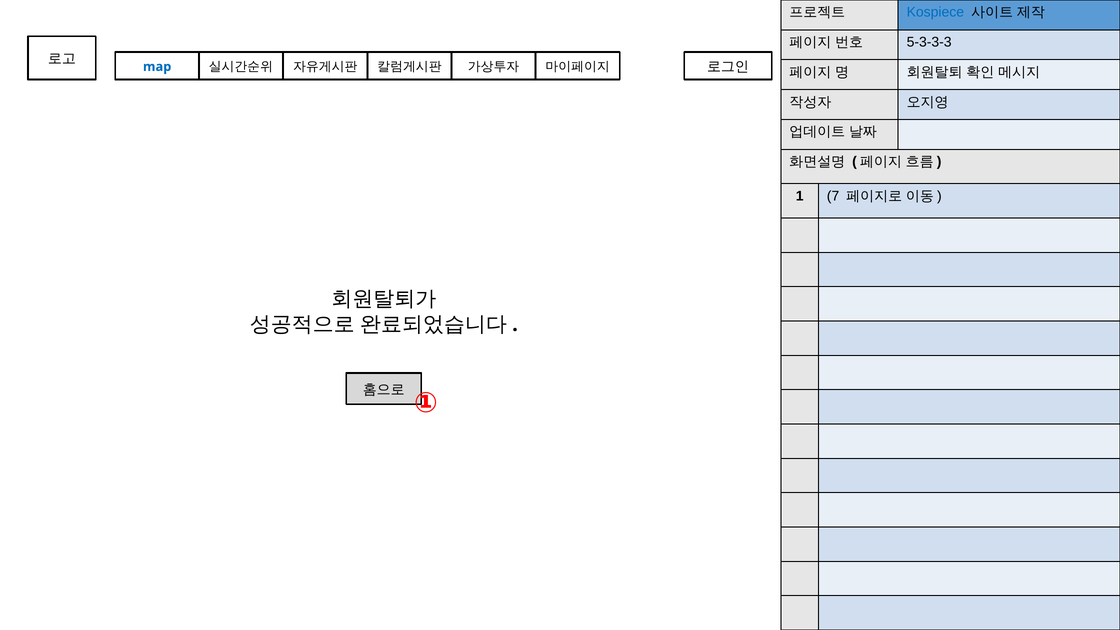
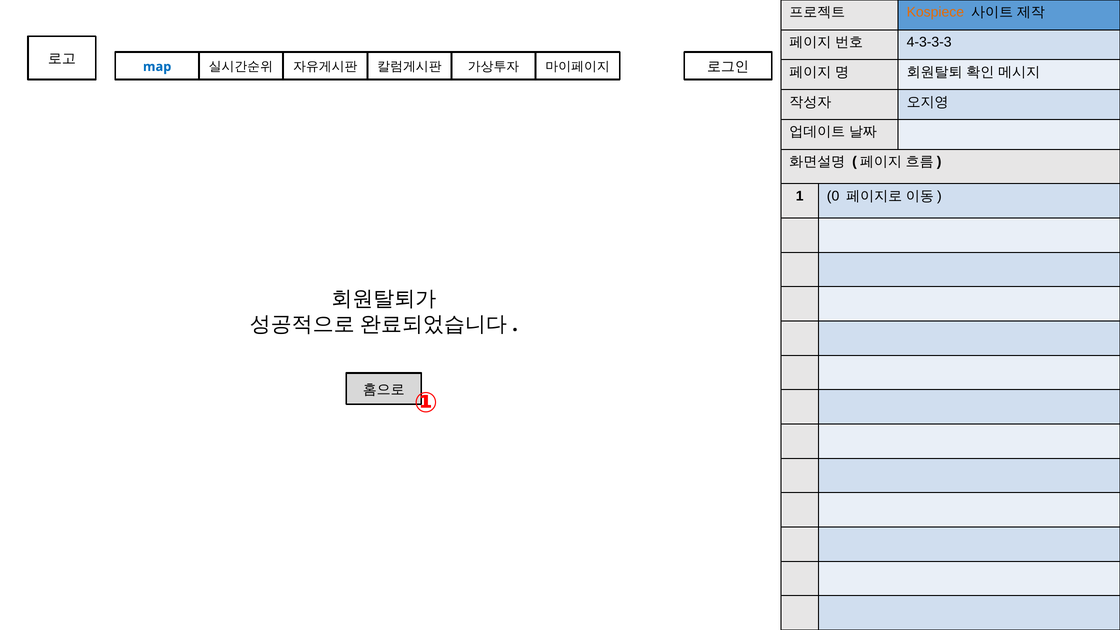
Kospiece colour: blue -> orange (935, 12)
5-3-3-3: 5-3-3-3 -> 4-3-3-3 (929, 42)
7: 7 -> 0 (833, 196)
